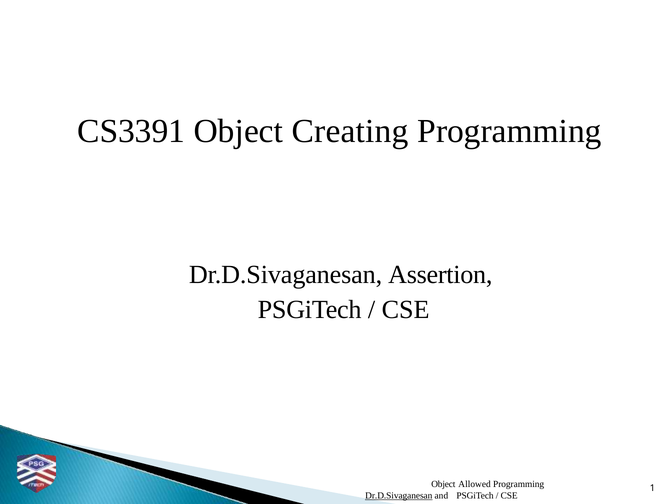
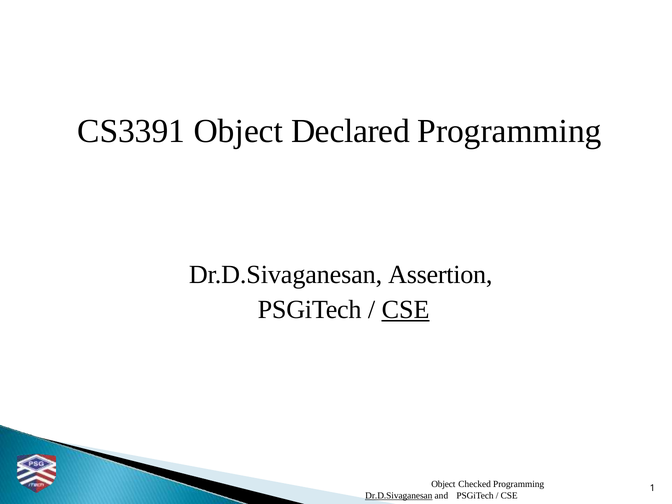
Creating: Creating -> Declared (350, 131)
CSE underline: none -> present (406, 310)
Allowed: Allowed -> Checked (475, 484)
